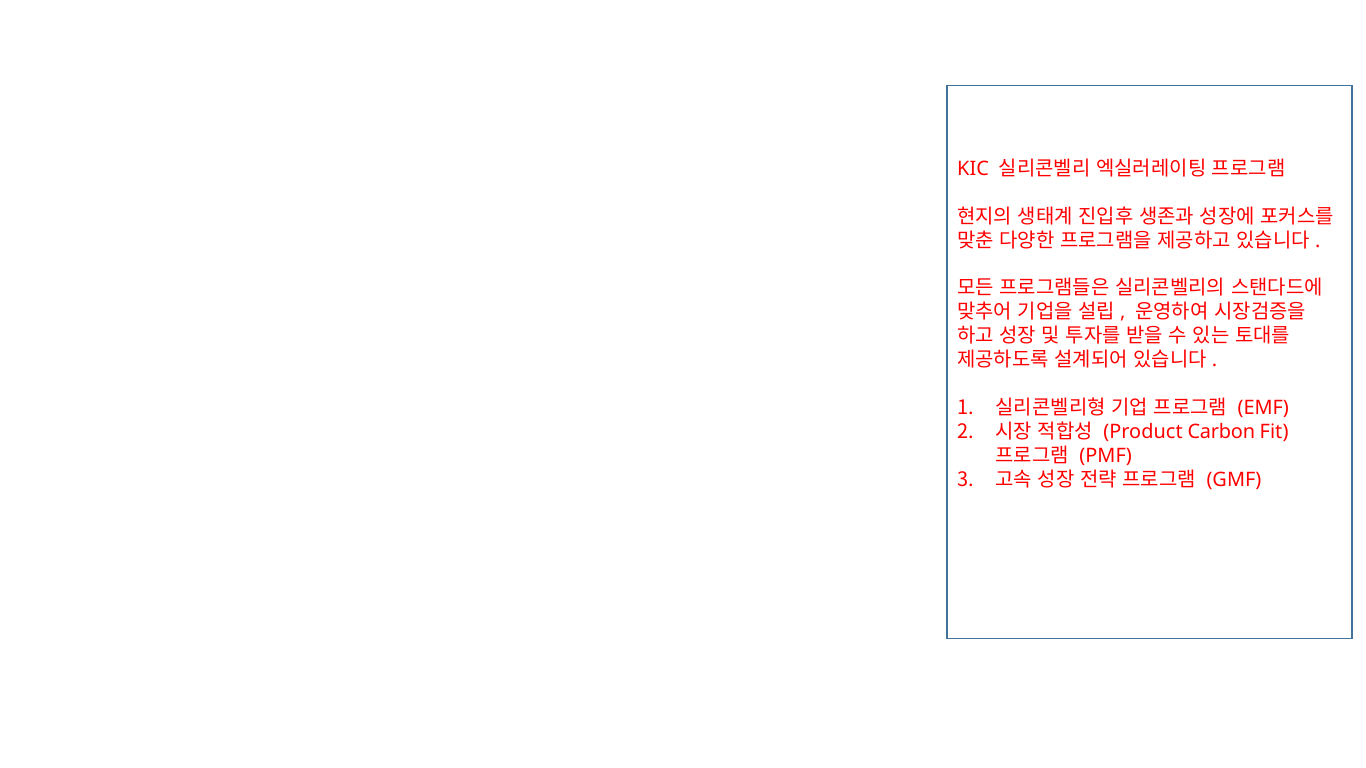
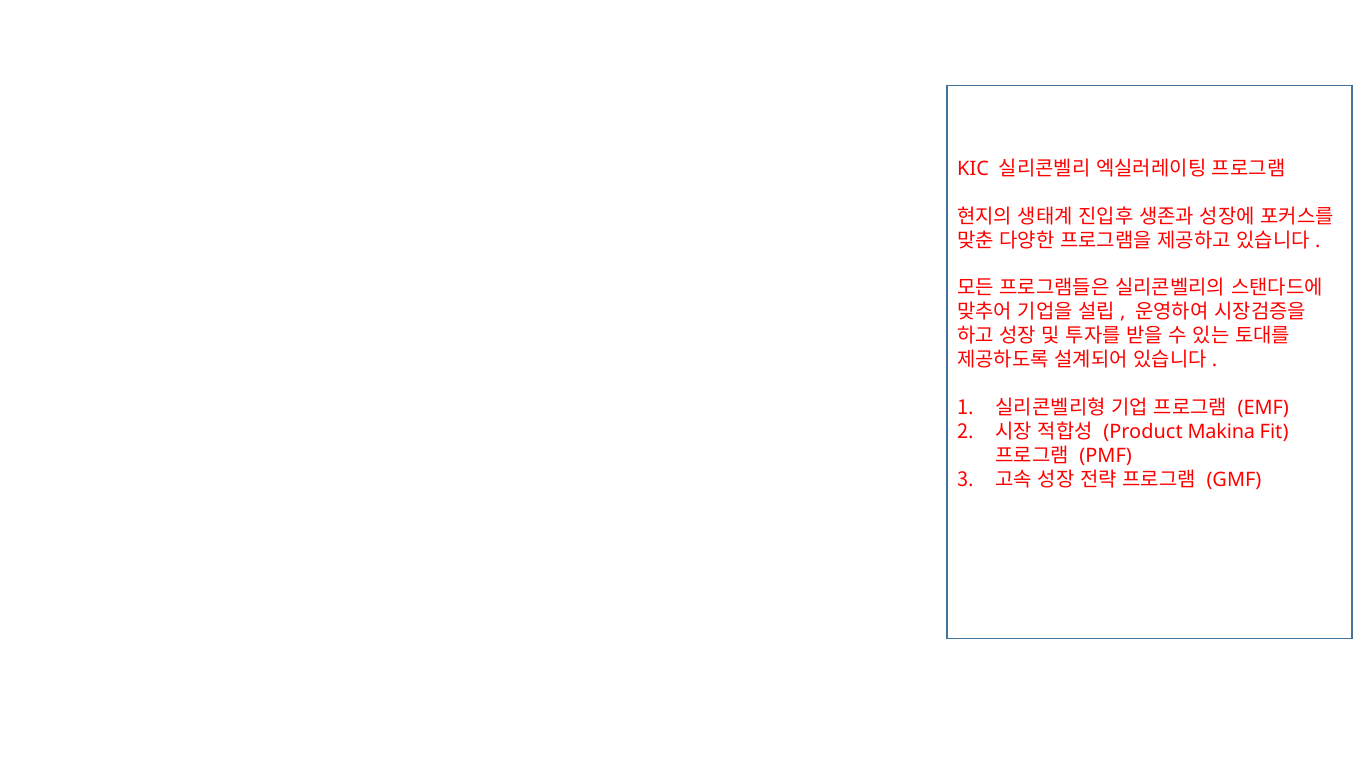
Carbon: Carbon -> Makina (1221, 432)
